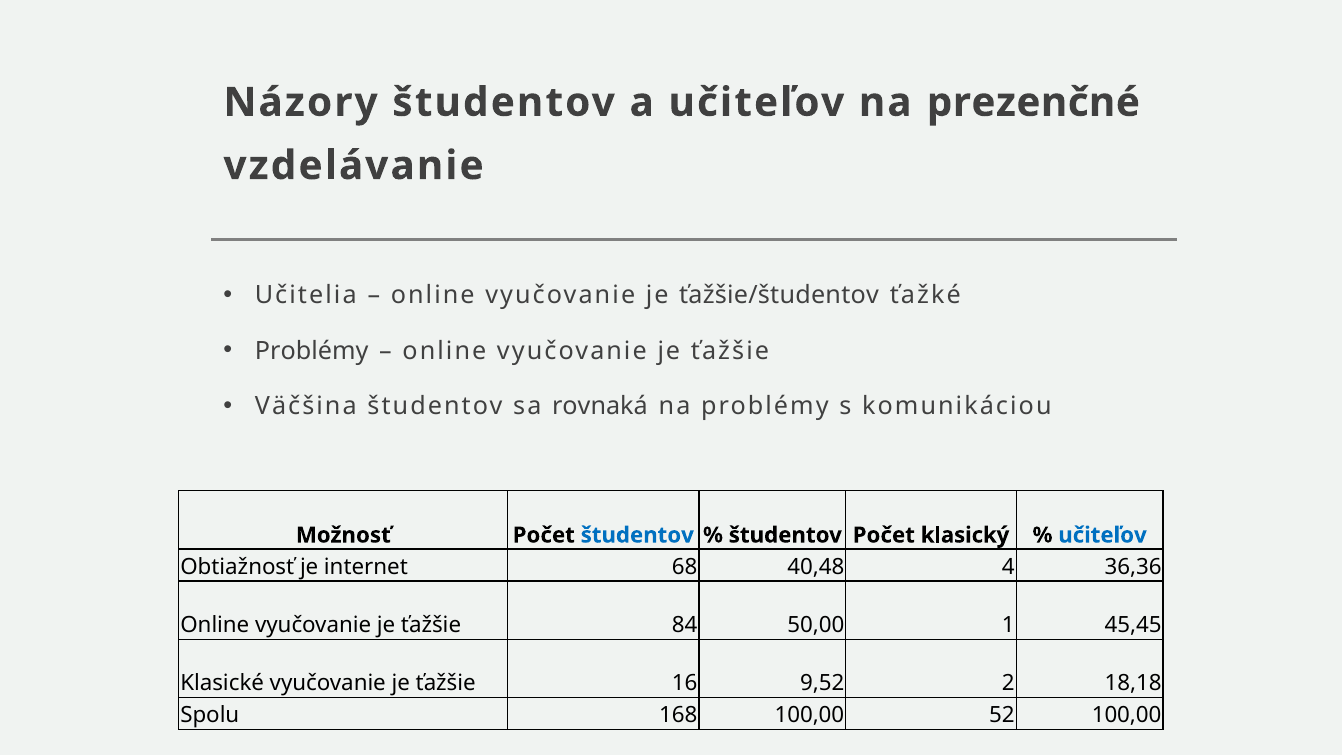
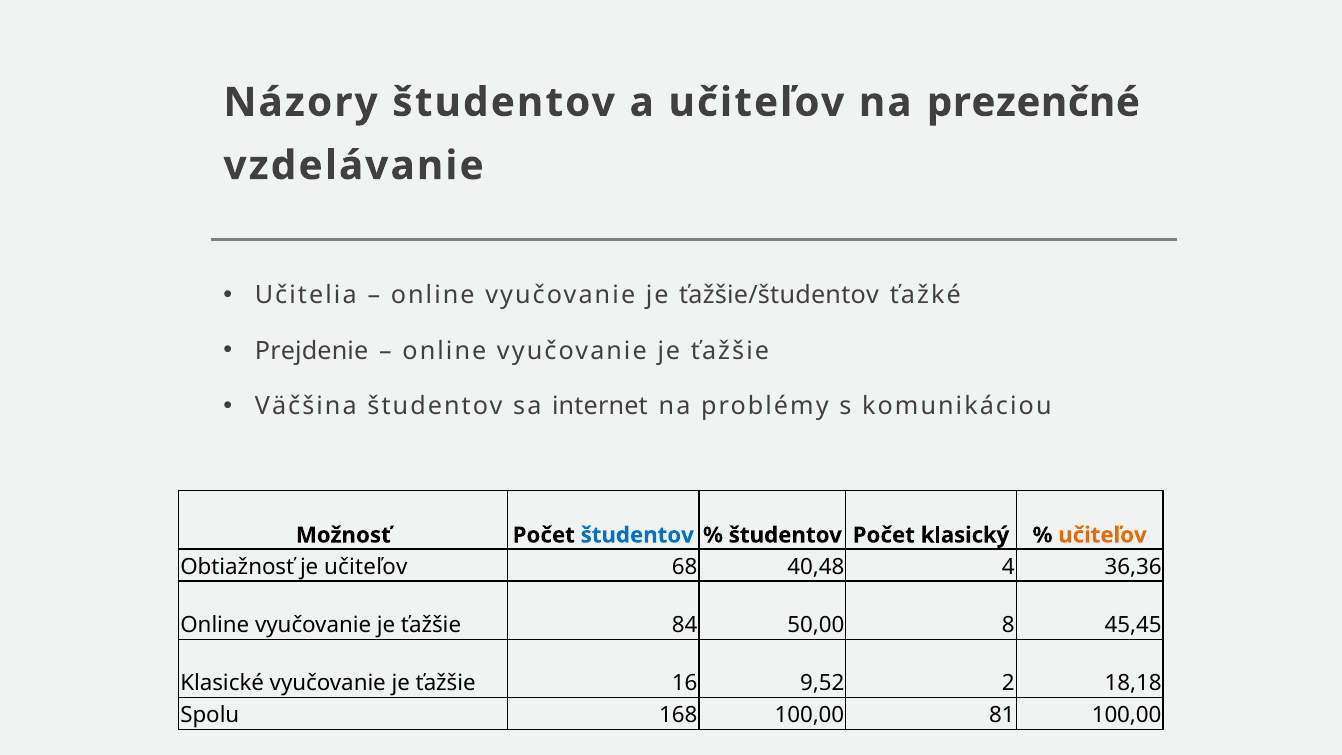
Problémy: Problémy -> Prejdenie (312, 351)
rovnaká: rovnaká -> internet (600, 406)
učiteľov colour: blue -> orange (1102, 535)
je internet: internet -> učiteľov (366, 567)
1: 1 -> 8 (1008, 625)
52: 52 -> 81 (1002, 715)
